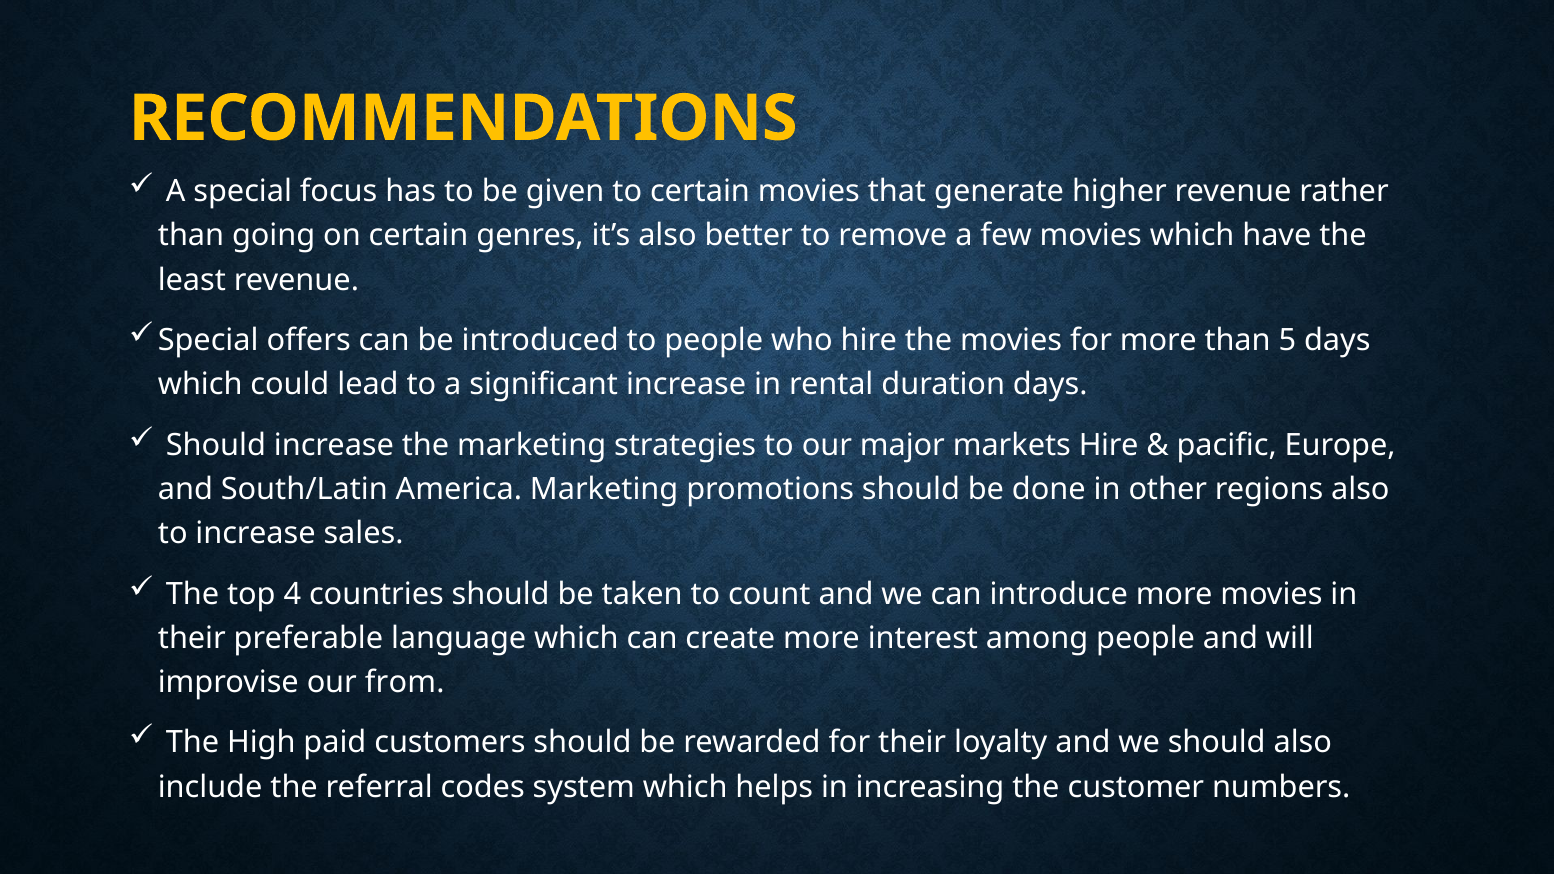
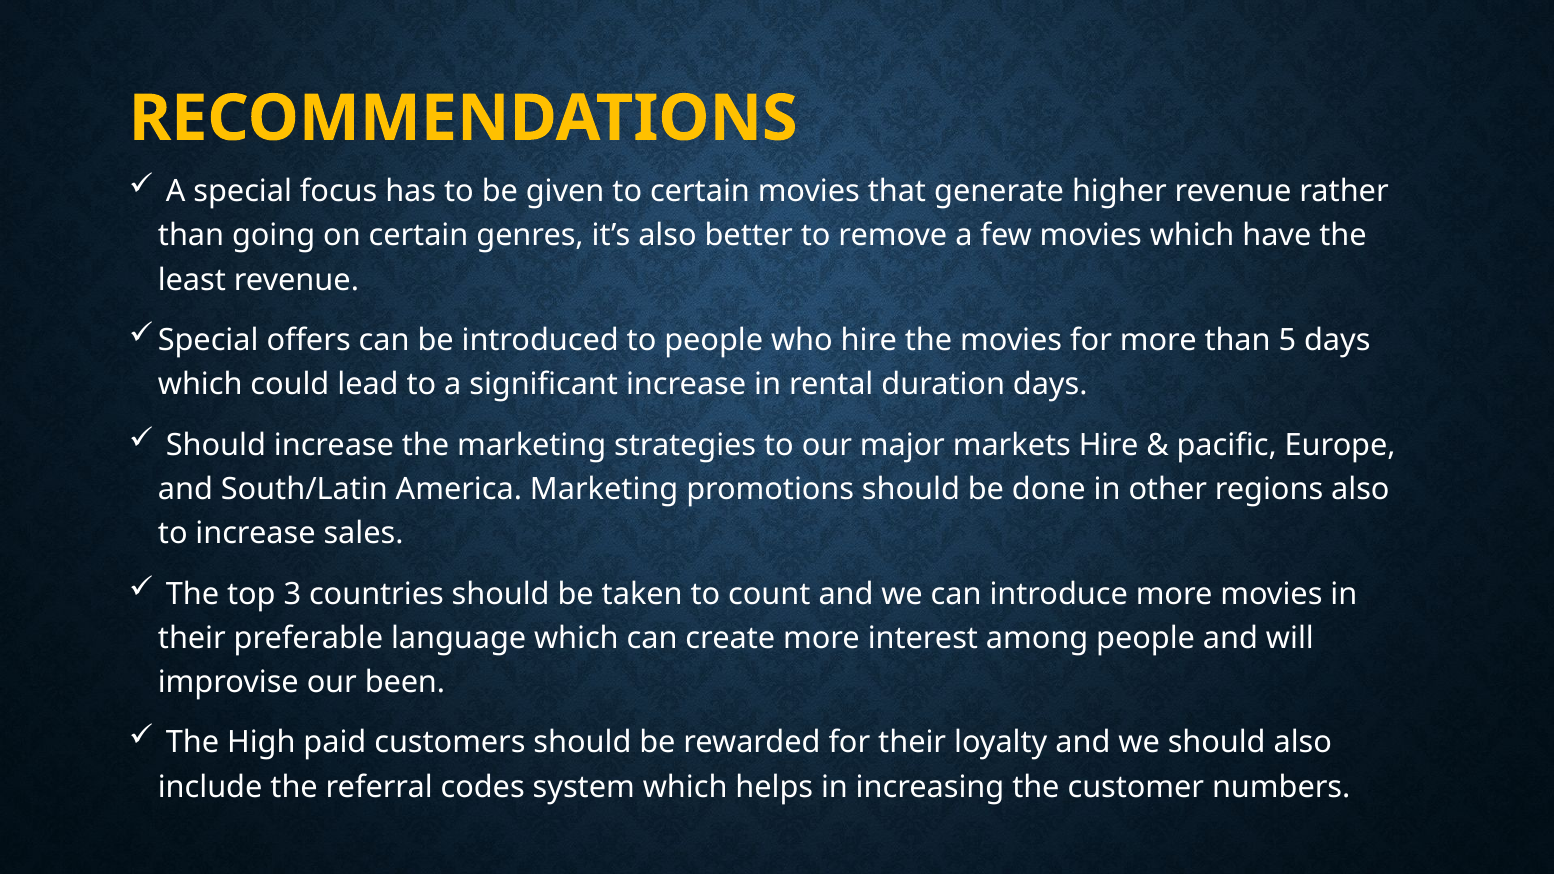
4: 4 -> 3 (292, 594)
from: from -> been (405, 682)
